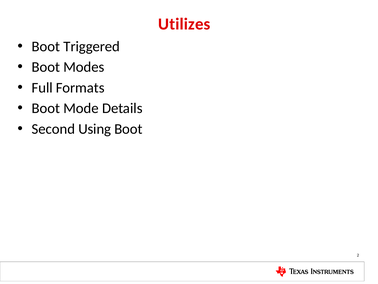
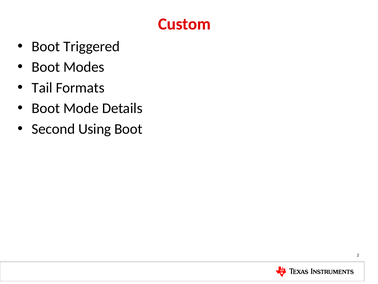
Utilizes: Utilizes -> Custom (184, 24)
Full: Full -> Tail (42, 88)
